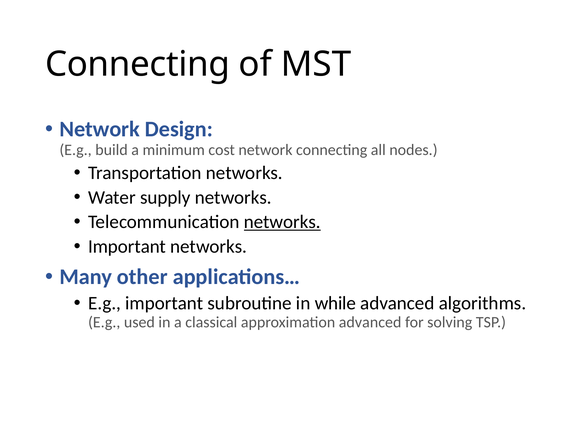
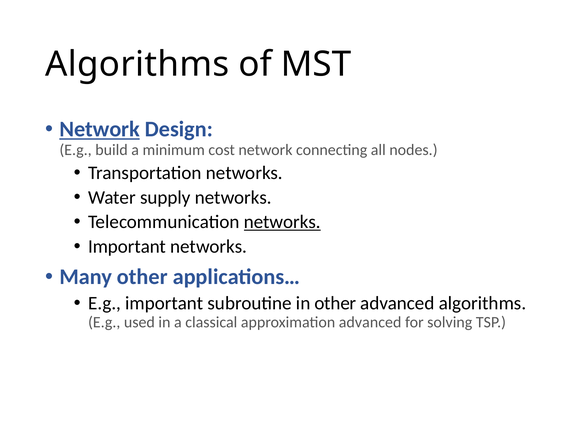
Connecting: Connecting -> Algorithms (137, 64)
Network underline: none -> present (100, 129)
in while: while -> other (335, 303)
